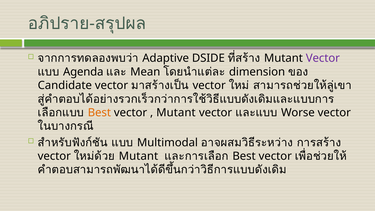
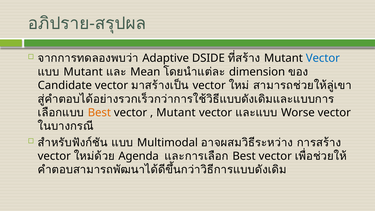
Vector colour: purple -> blue (323, 58)
Agenda: Agenda -> Mutant (83, 72)
Mutant: Mutant -> Agenda (139, 156)
